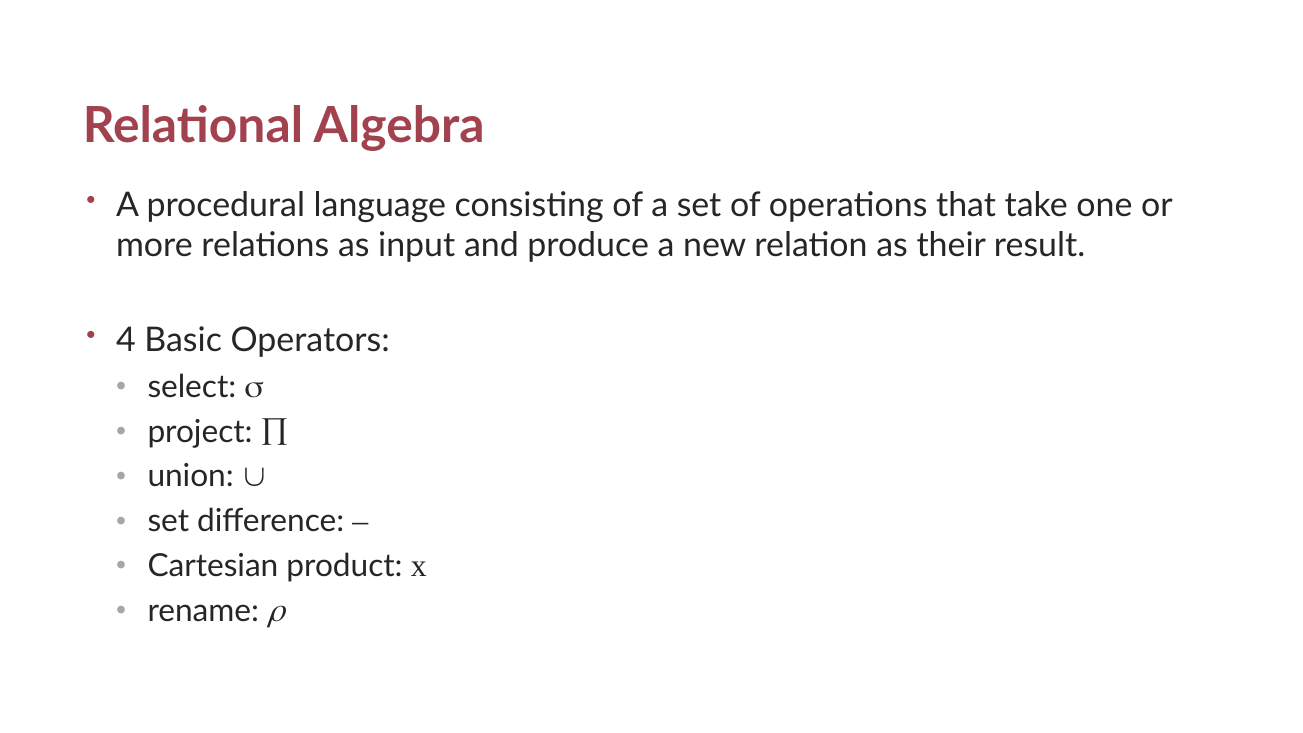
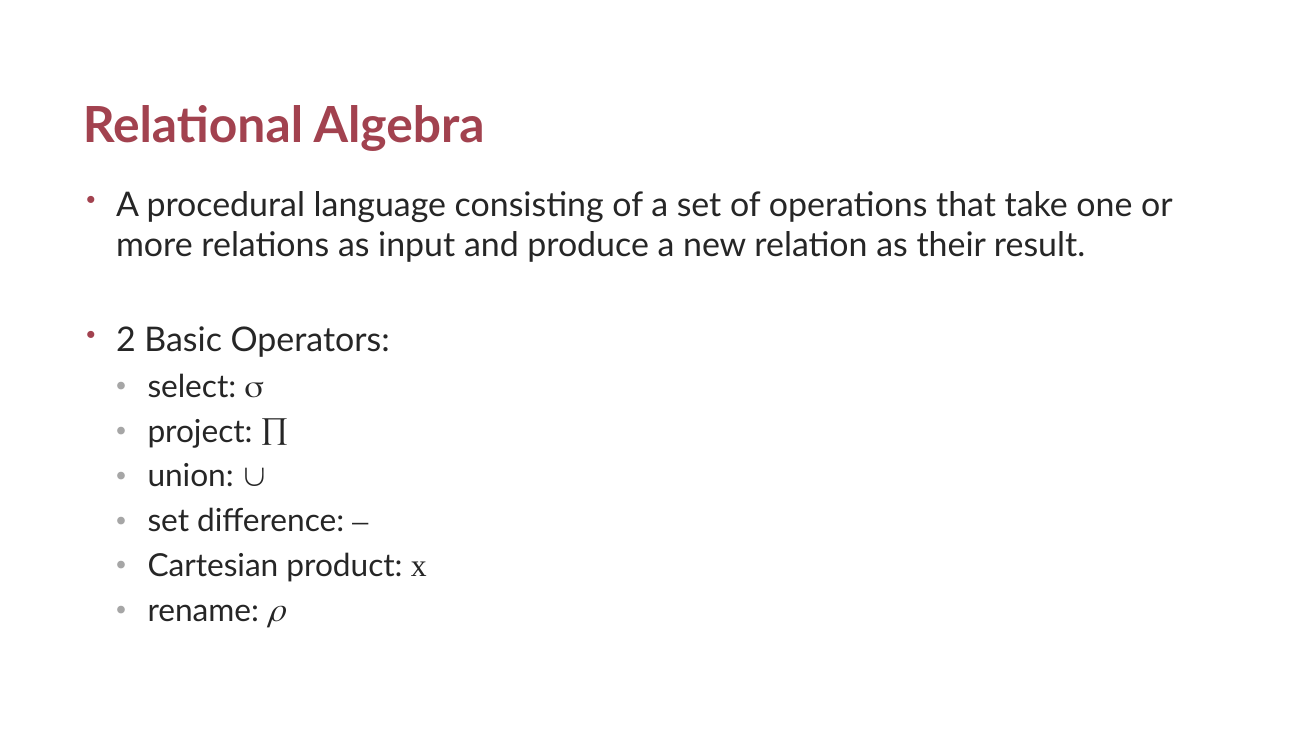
4: 4 -> 2 (126, 341)
